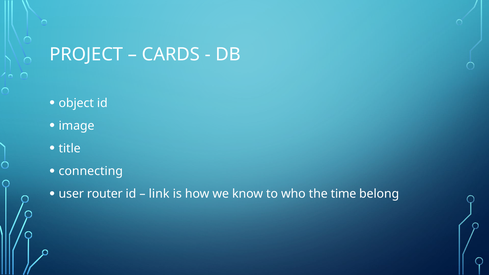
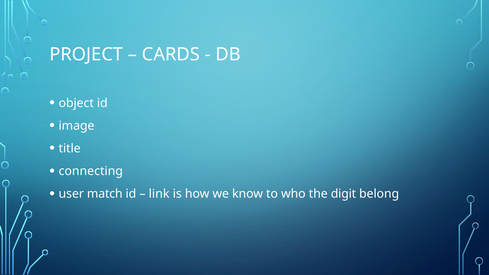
router: router -> match (105, 194)
time: time -> digit (343, 194)
